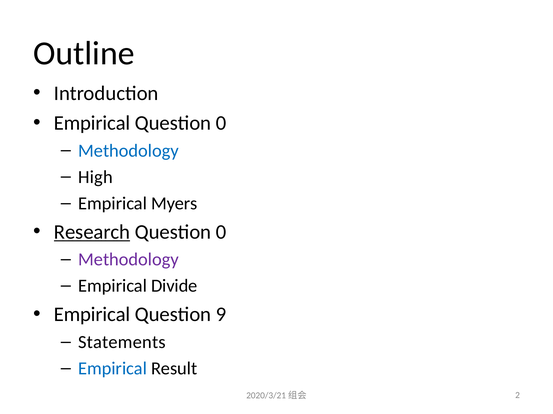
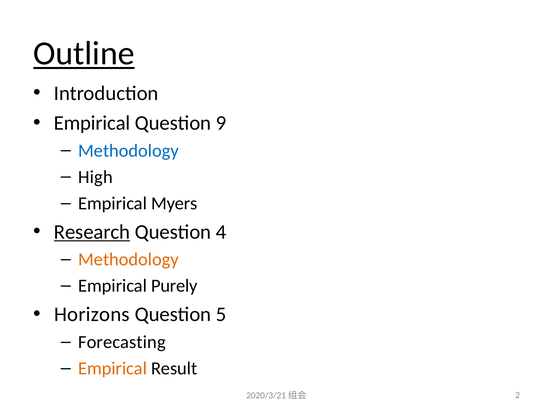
Outline underline: none -> present (84, 54)
0: 0 -> 9 (221, 123)
0: 0 -> 4 (221, 232)
Methodology colour: purple -> orange (128, 260)
Divide: Divide -> Purely (174, 286)
Empirical: Empirical -> Horizons (92, 315)
9: 9 -> 5 (221, 315)
Statements: Statements -> Forecasting (122, 343)
Empirical colour: blue -> orange (113, 369)
